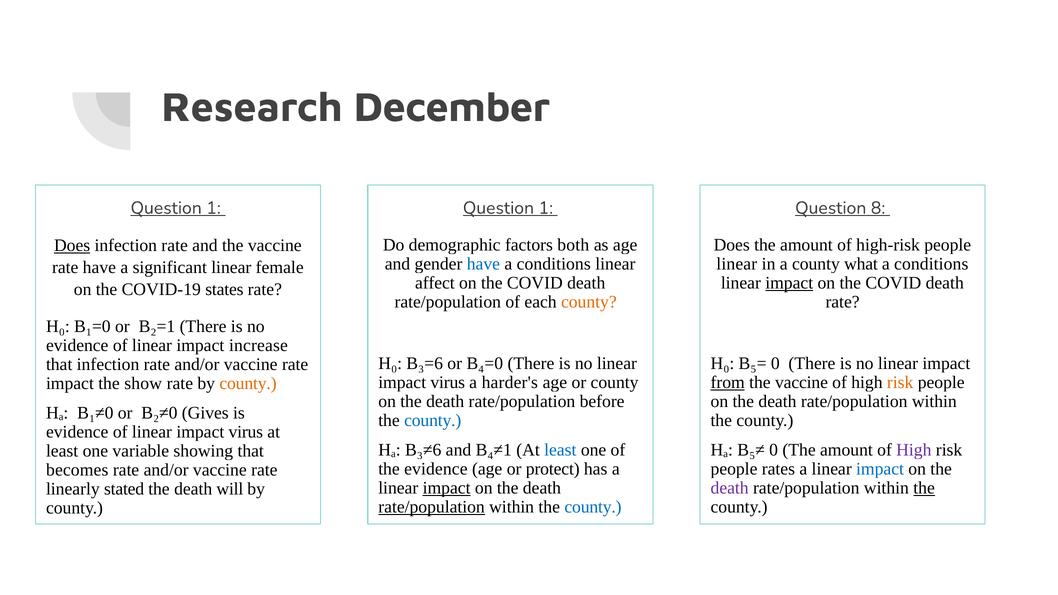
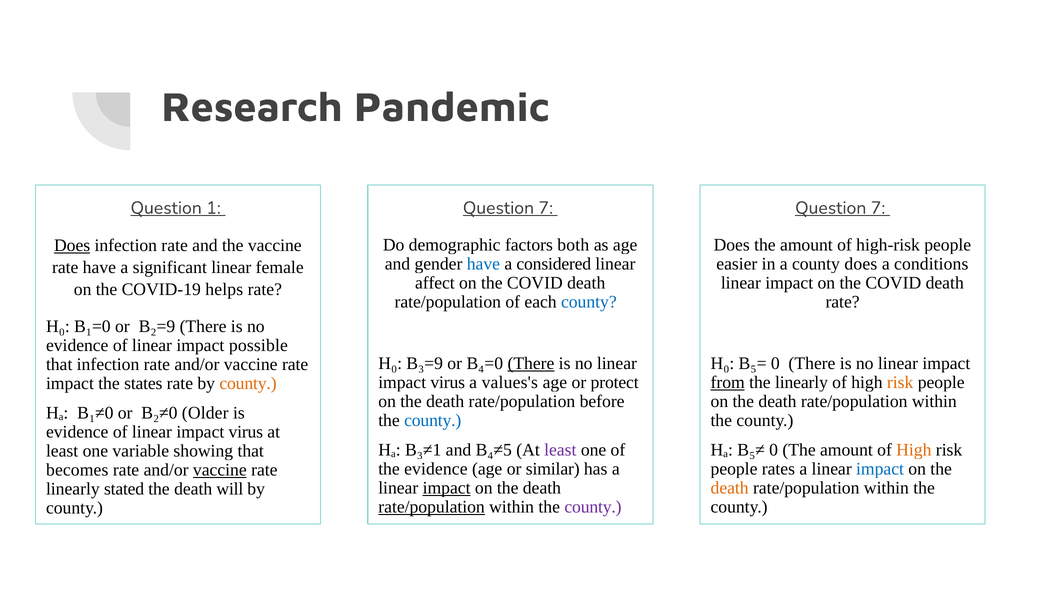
December: December -> Pandemic (452, 107)
1: 1 -> 7 (546, 208)
8: 8 -> 7 (878, 208)
conditions: conditions -> considered (554, 264)
linear: linear -> easier (737, 264)
county what: what -> does (861, 264)
impact underline: present -> none (789, 283)
states: states -> helps (224, 289)
county colour: orange -> blue (589, 302)
B₂=1: B₂=1 -> B₂=9 (157, 326)
increase: increase -> possible (258, 345)
B₃=6: B₃=6 -> B₃=9 (425, 363)
There underline: none -> present (531, 363)
harder's: harder's -> values's (510, 382)
or county: county -> protect (615, 382)
vaccine: vaccine -> linearly (801, 382)
show: show -> states (143, 384)
Gives: Gives -> Older (205, 413)
B₃≠6: B₃≠6 -> B₃≠1 (423, 450)
B₄≠1: B₄≠1 -> B₄≠5 (494, 450)
least colour: blue -> purple (560, 450)
High colour: purple -> orange (914, 450)
protect: protect -> similar (553, 469)
vaccine underline: none -> present (220, 470)
death colour: purple -> orange (730, 488)
the underline: present -> none (924, 488)
county colour: blue -> purple (593, 507)
